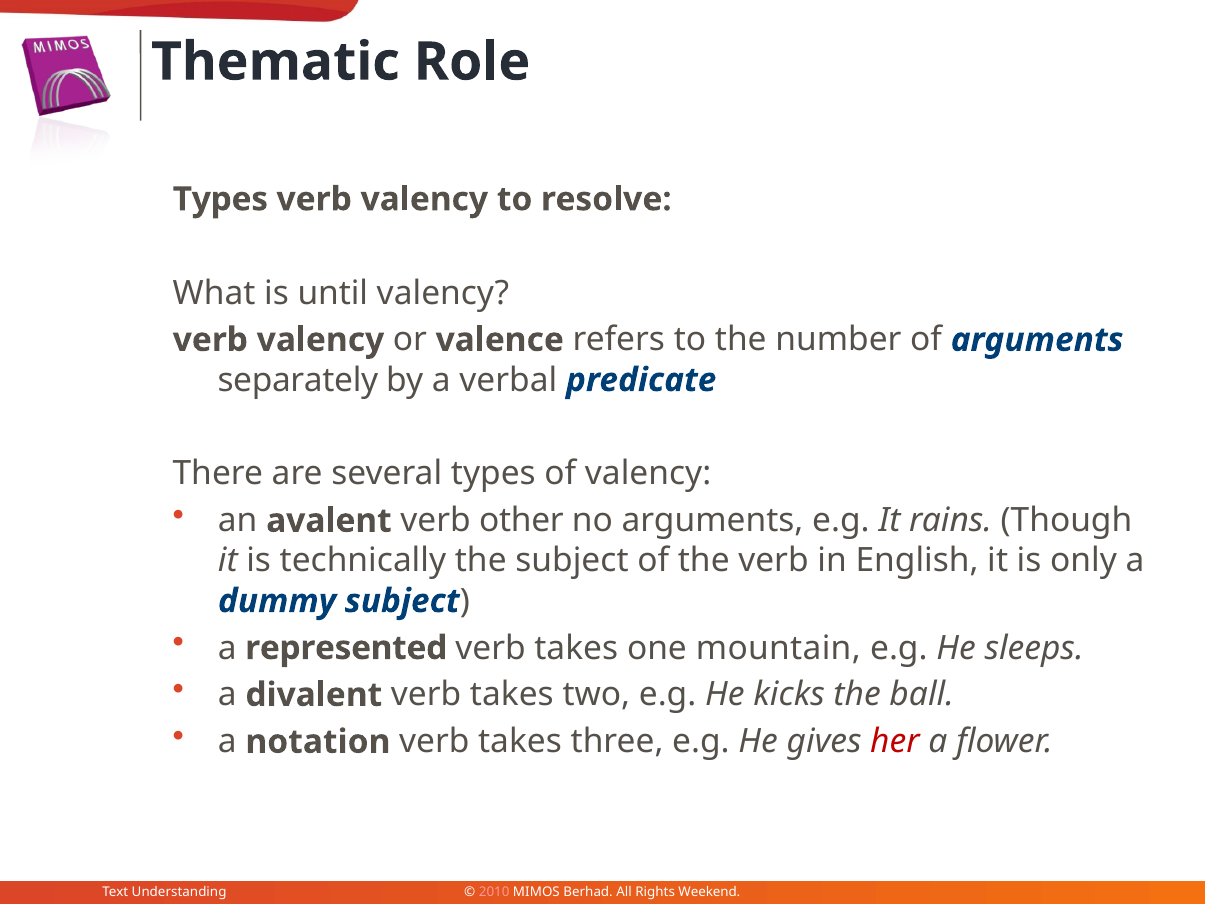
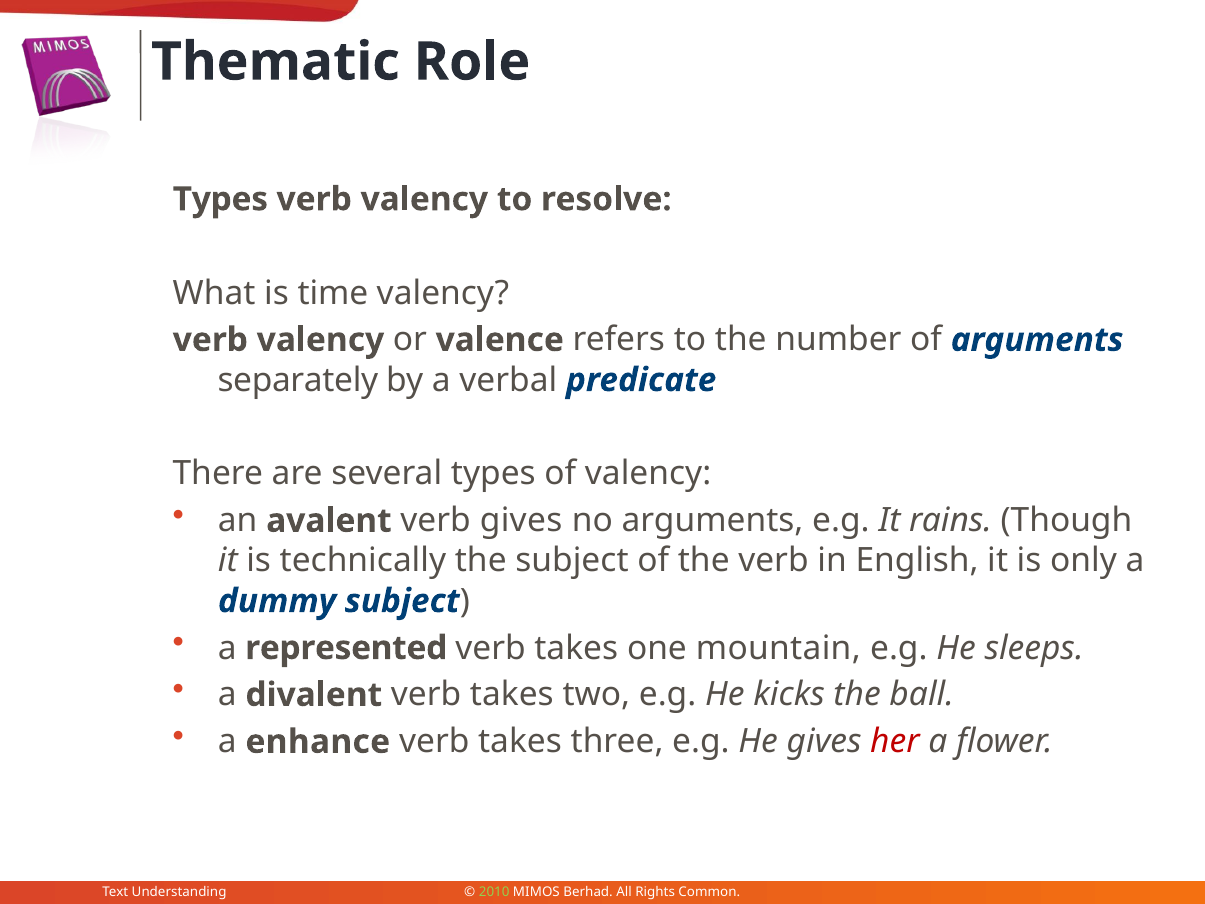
until: until -> time (333, 293)
verb other: other -> gives (521, 521)
notation: notation -> enhance (318, 742)
2010 colour: pink -> light green (494, 892)
Weekend: Weekend -> Common (709, 892)
